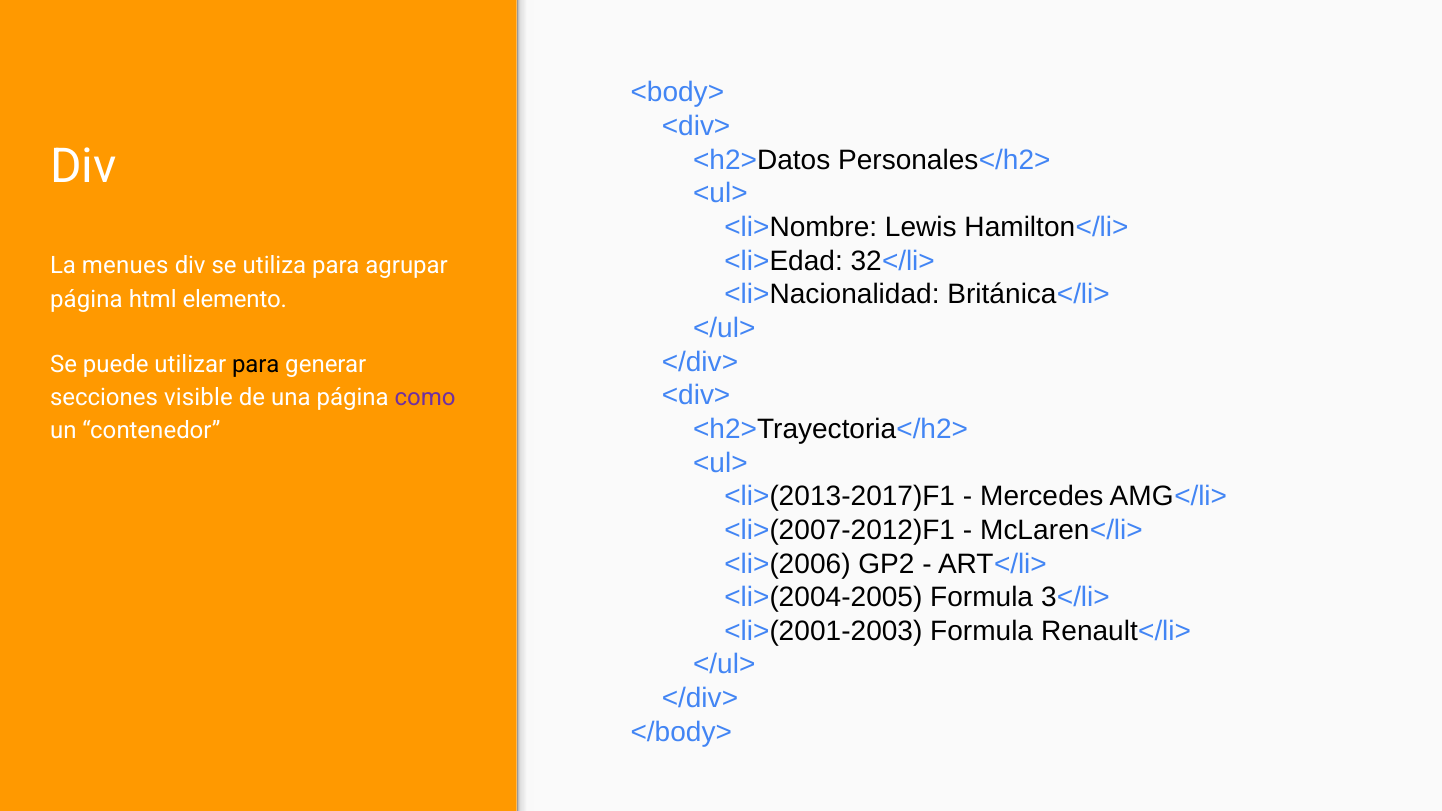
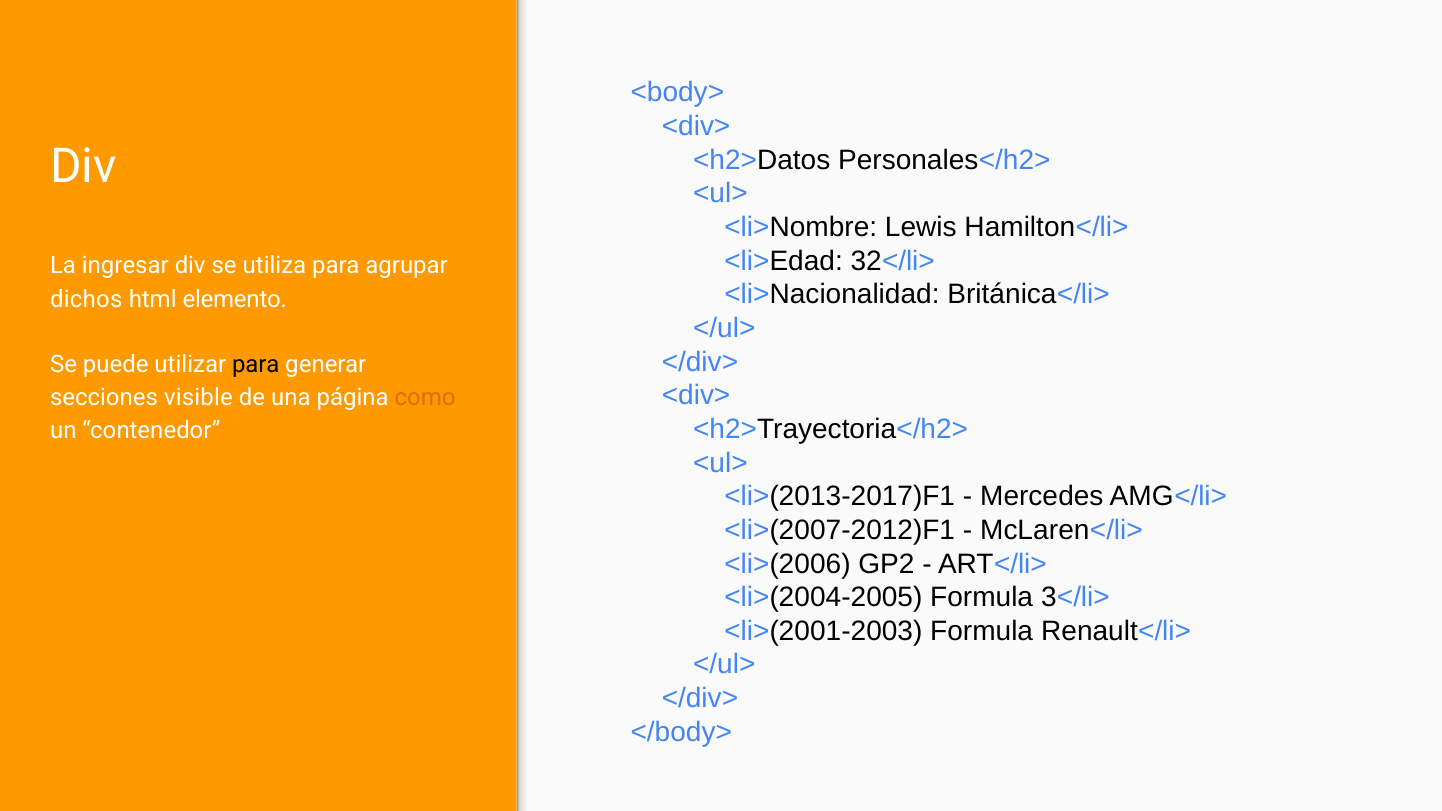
menues: menues -> ingresar (125, 266)
página: página -> dichos (86, 299)
como colour: purple -> orange (425, 397)
